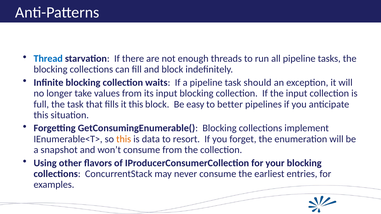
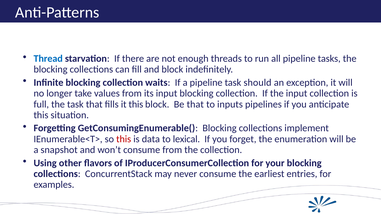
Be easy: easy -> that (195, 104)
better: better -> inputs (230, 104)
this colour: orange -> red (124, 139)
resort: resort -> lexical (186, 139)
